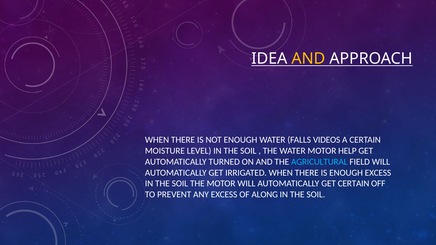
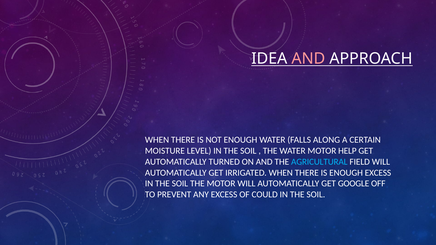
AND colour: yellow -> pink (308, 59)
VIDEOS: VIDEOS -> ALONG (327, 140)
GET CERTAIN: CERTAIN -> GOOGLE (354, 184)
ALONG: ALONG -> COULD (265, 195)
